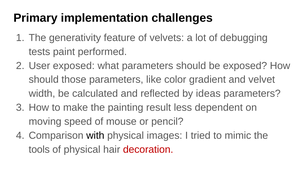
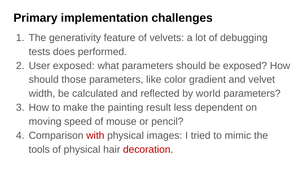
paint: paint -> does (64, 52)
ideas: ideas -> world (208, 94)
with colour: black -> red (95, 136)
